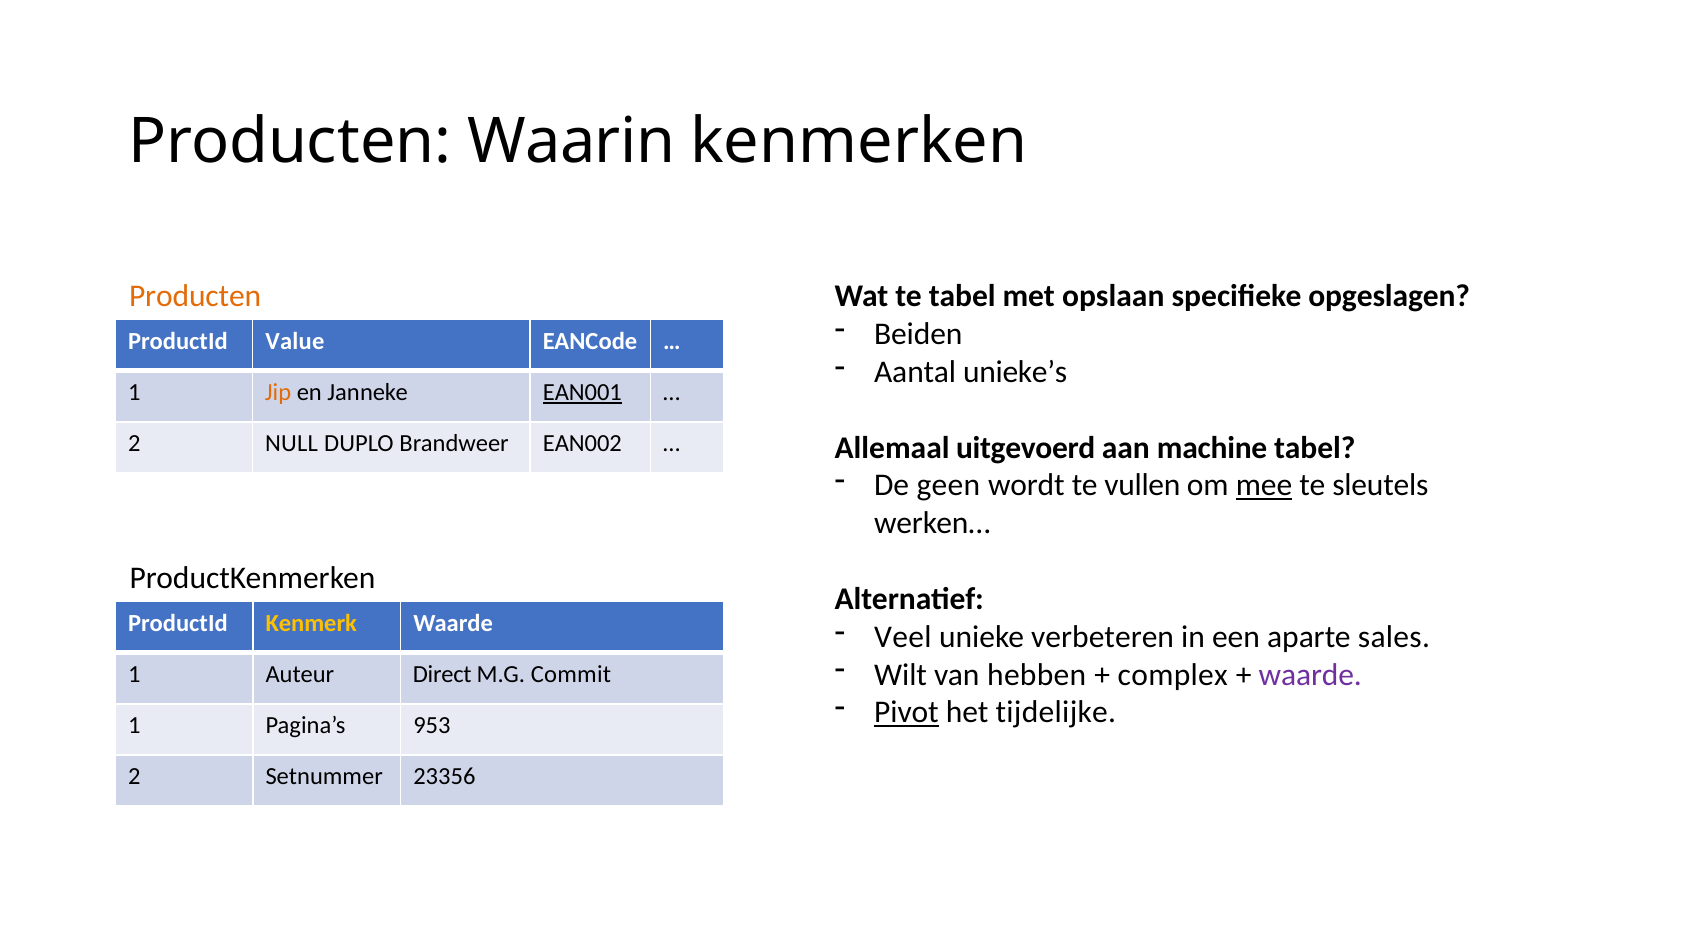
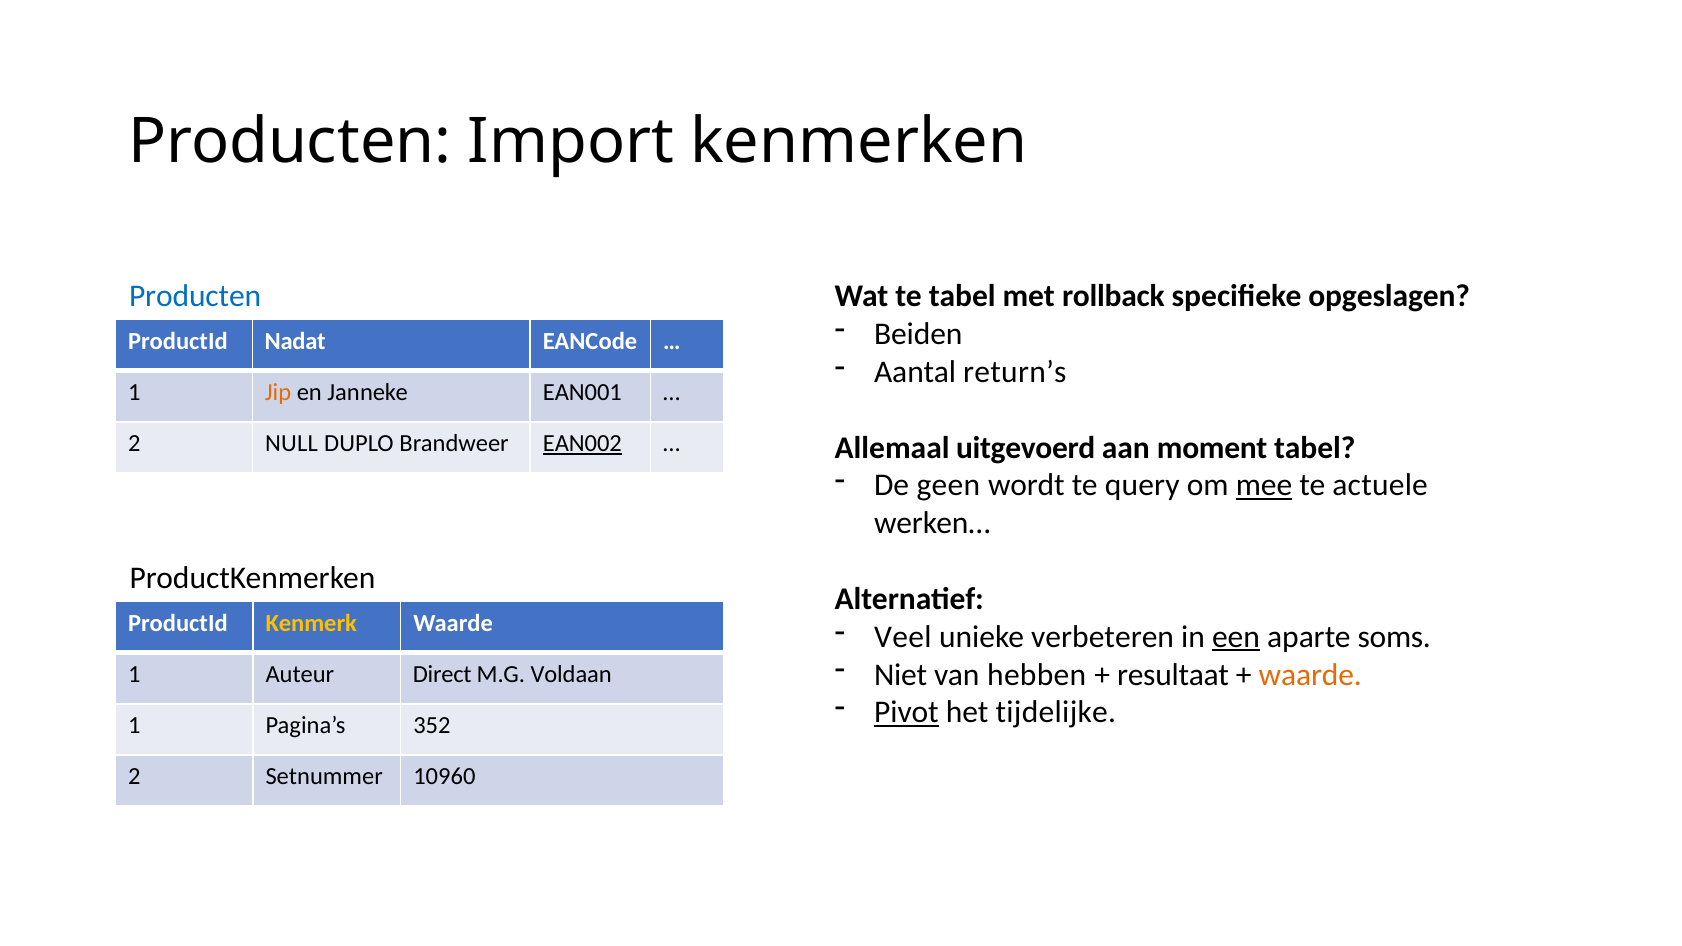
Waarin: Waarin -> Import (571, 141)
Producten colour: orange -> blue (195, 296)
opslaan: opslaan -> rollback (1113, 296)
Value: Value -> Nadat (295, 341)
unieke’s: unieke’s -> return’s (1015, 372)
EAN001 underline: present -> none (582, 392)
EAN002 underline: none -> present (582, 443)
machine: machine -> moment (1212, 448)
vullen: vullen -> query (1142, 485)
sleutels: sleutels -> actuele (1380, 485)
een underline: none -> present (1236, 637)
sales: sales -> soms (1394, 637)
Wilt: Wilt -> Niet (901, 675)
complex: complex -> resultaat (1173, 675)
waarde colour: purple -> orange (1310, 675)
Commit: Commit -> Voldaan (571, 674)
953: 953 -> 352 (432, 725)
23356: 23356 -> 10960 (444, 777)
